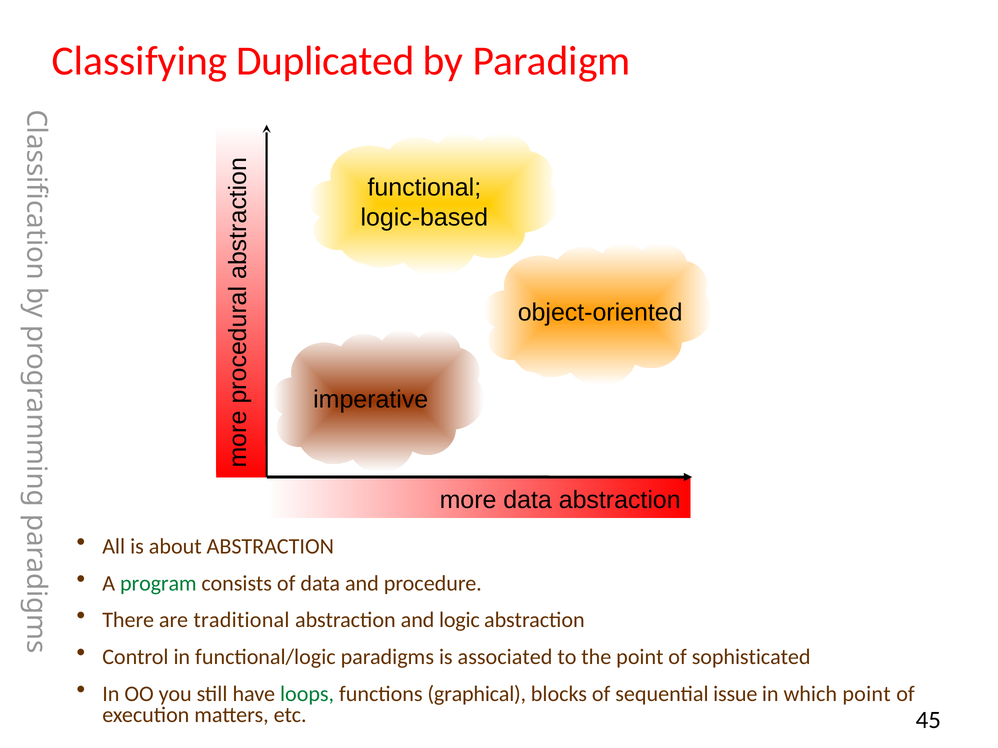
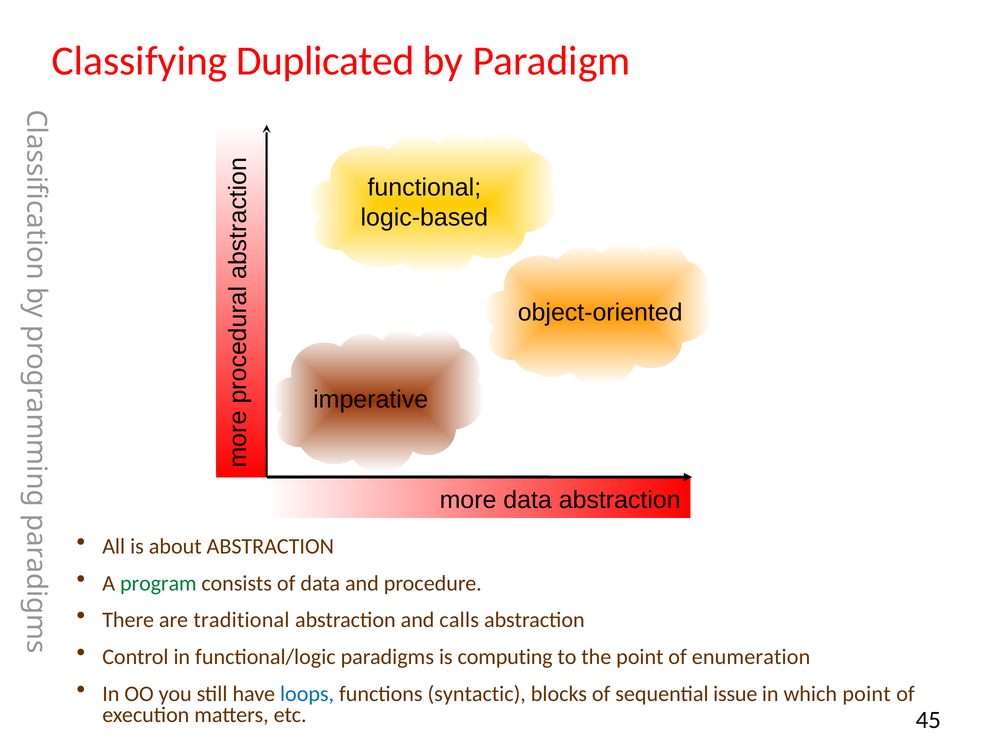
logic: logic -> calls (459, 621)
associated: associated -> computing (505, 657)
sophisticated: sophisticated -> enumeration (751, 657)
loops colour: green -> blue (307, 694)
graphical: graphical -> syntactic (477, 694)
